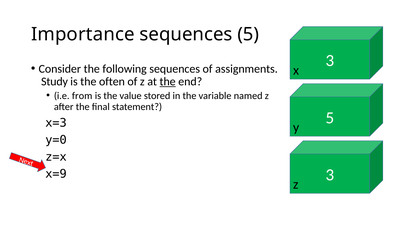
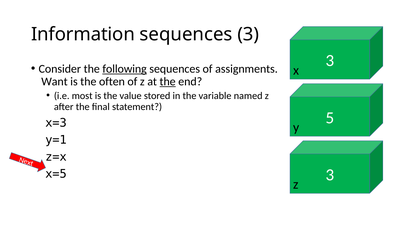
Importance: Importance -> Information (83, 34)
sequences 5: 5 -> 3 (248, 34)
following underline: none -> present (125, 69)
Study: Study -> Want (54, 82)
from: from -> most (82, 96)
y=0: y=0 -> y=1 (56, 140)
x=9: x=9 -> x=5 (56, 174)
